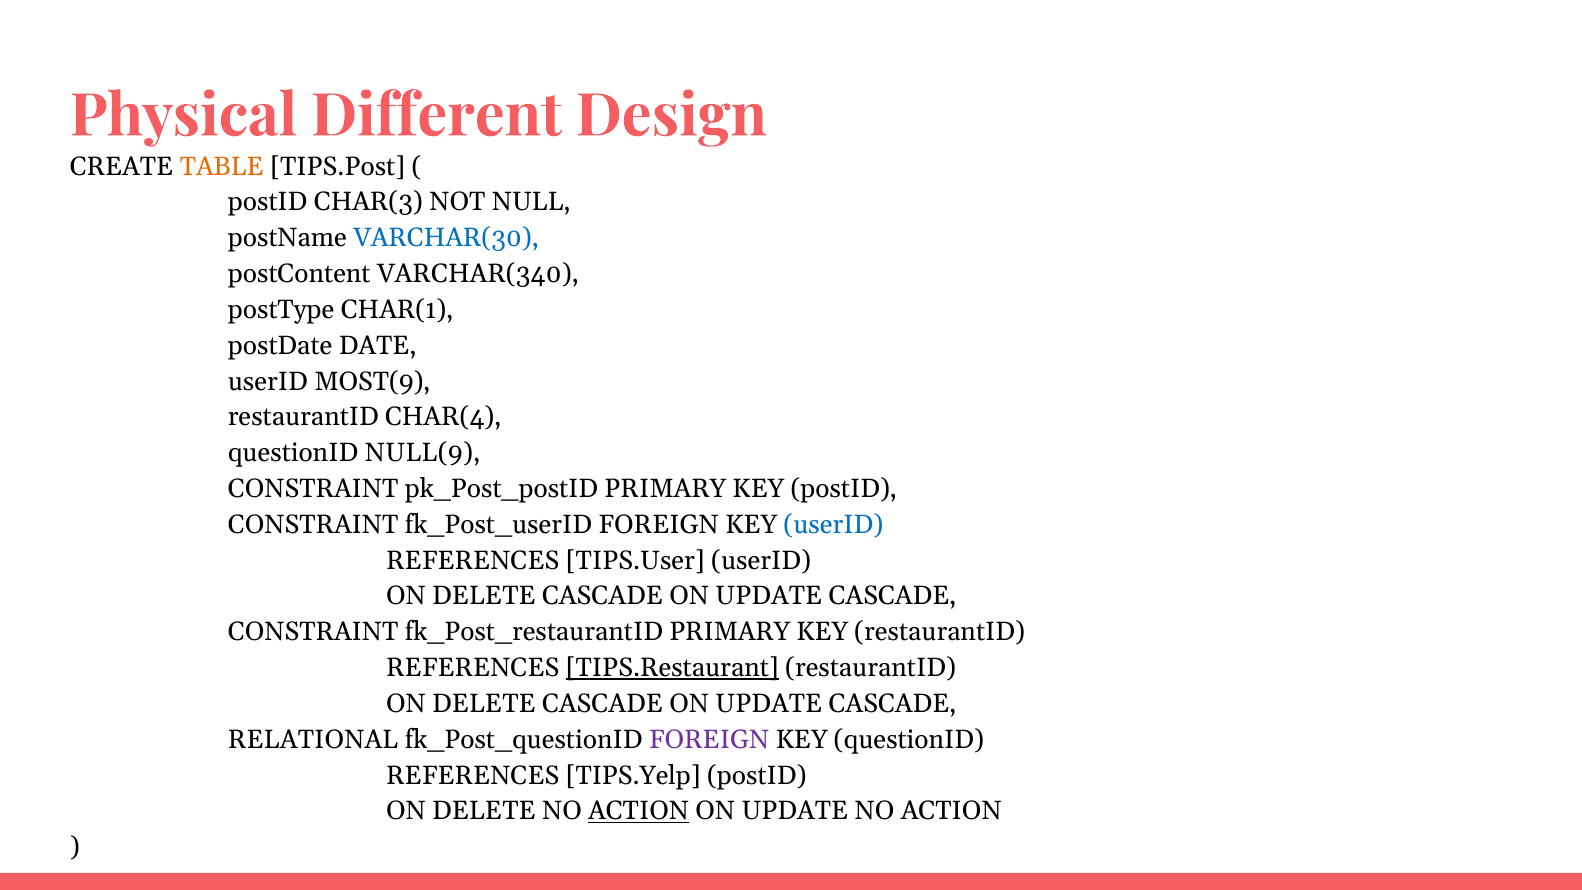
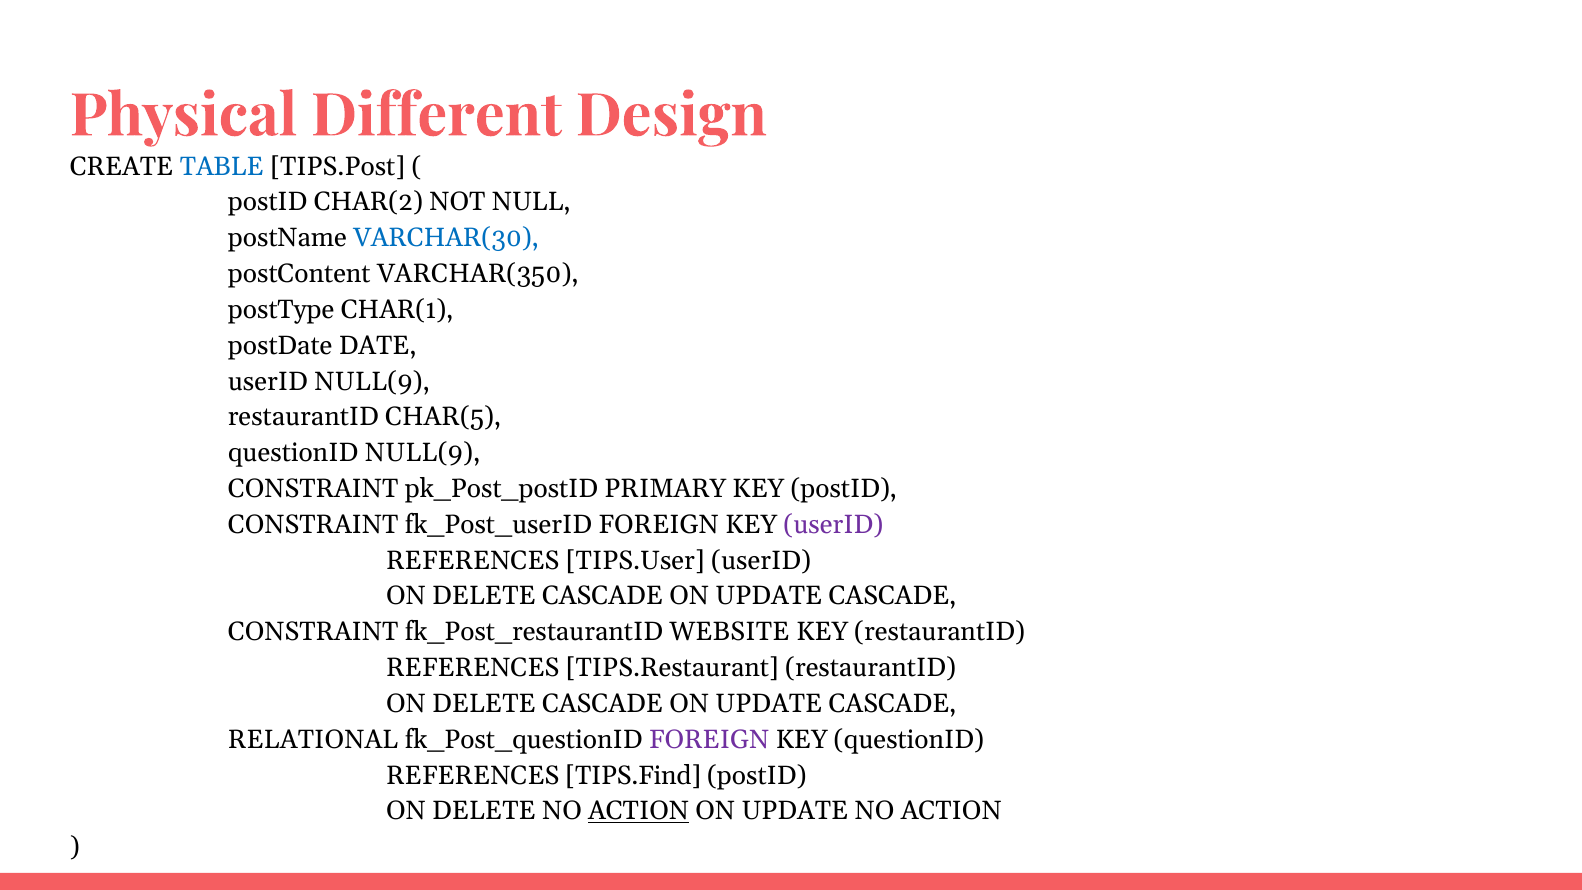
TABLE colour: orange -> blue (222, 166)
CHAR(3: CHAR(3 -> CHAR(2 (368, 202)
VARCHAR(340: VARCHAR(340 -> VARCHAR(350 (478, 274)
userID MOST(9: MOST(9 -> NULL(9 (372, 381)
CHAR(4: CHAR(4 -> CHAR(5 (443, 417)
userID colour: blue -> purple (833, 525)
fk_Post_restaurantID PRIMARY: PRIMARY -> WEBSITE (729, 632)
TIPS.Restaurant underline: present -> none (672, 668)
TIPS.Yelp: TIPS.Yelp -> TIPS.Find (633, 775)
